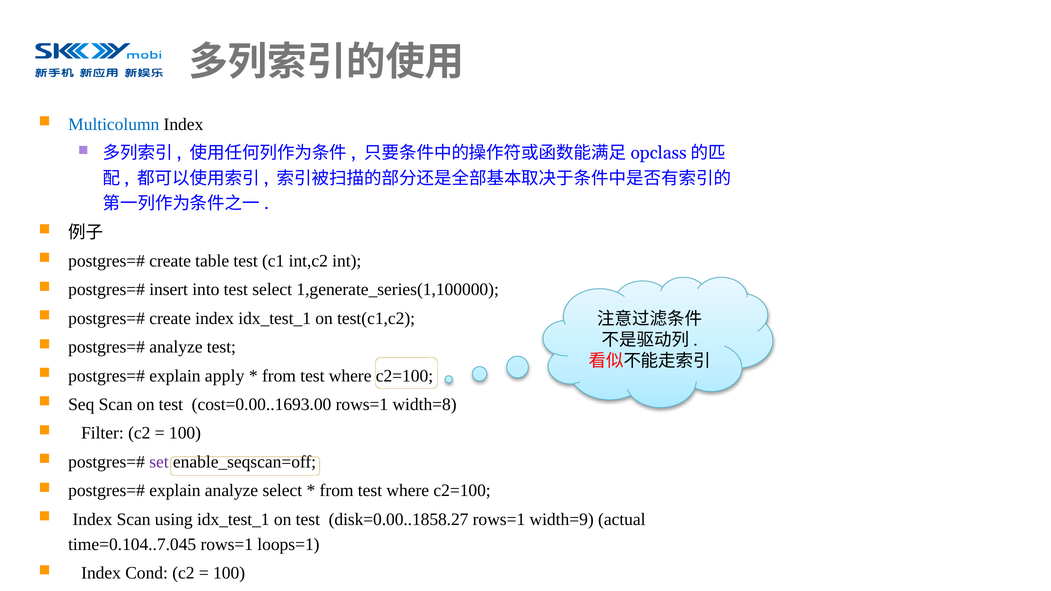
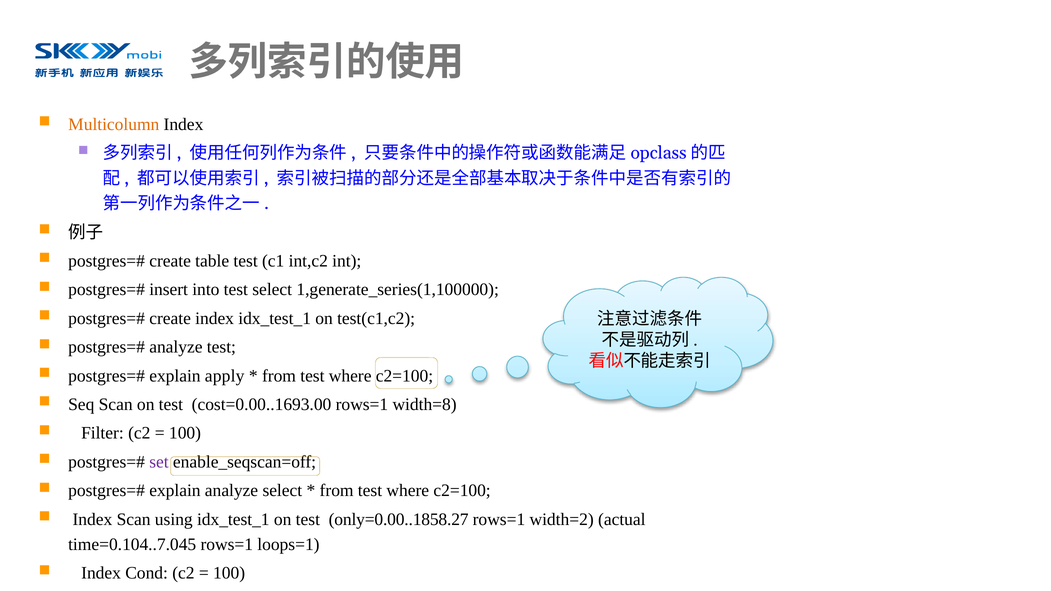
Multicolumn colour: blue -> orange (114, 125)
disk=0.00..1858.27: disk=0.00..1858.27 -> only=0.00..1858.27 (399, 519)
width=9: width=9 -> width=2 (562, 519)
